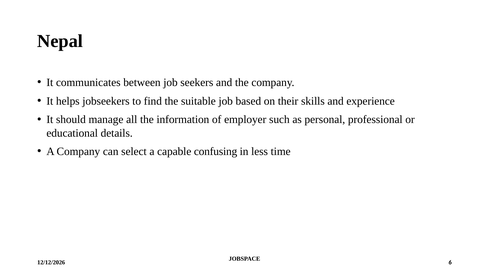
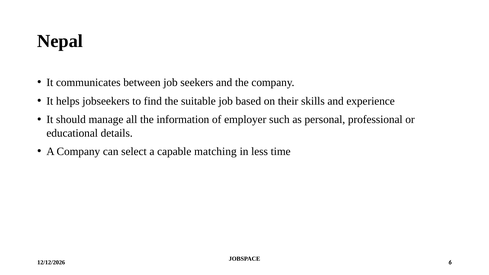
confusing: confusing -> matching (215, 152)
